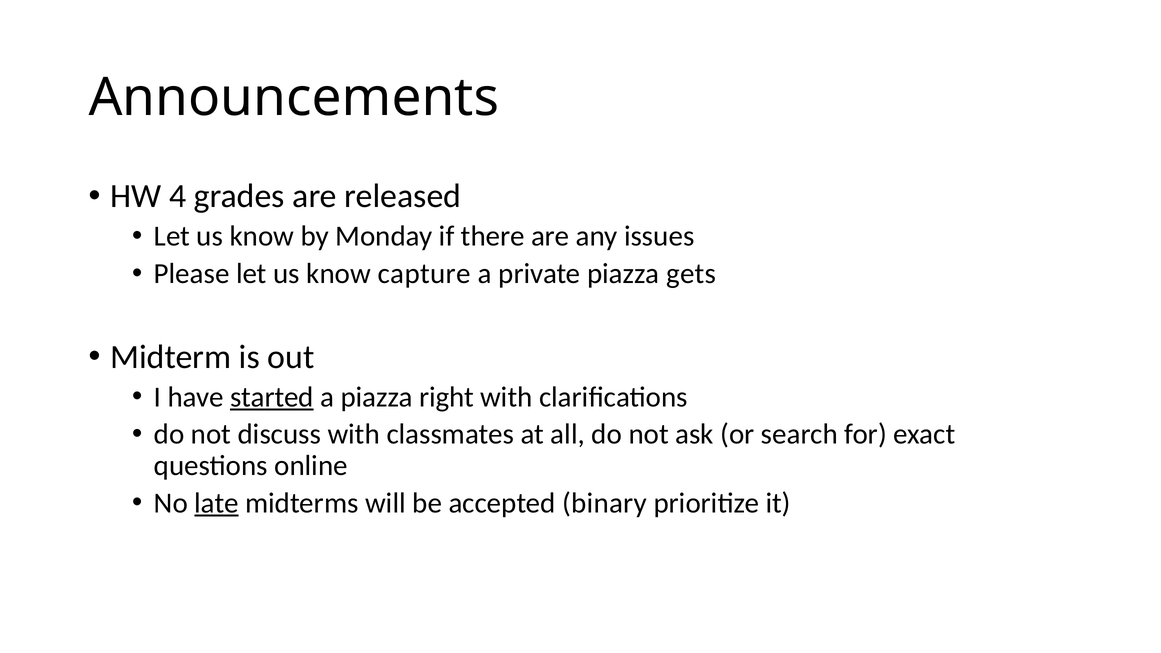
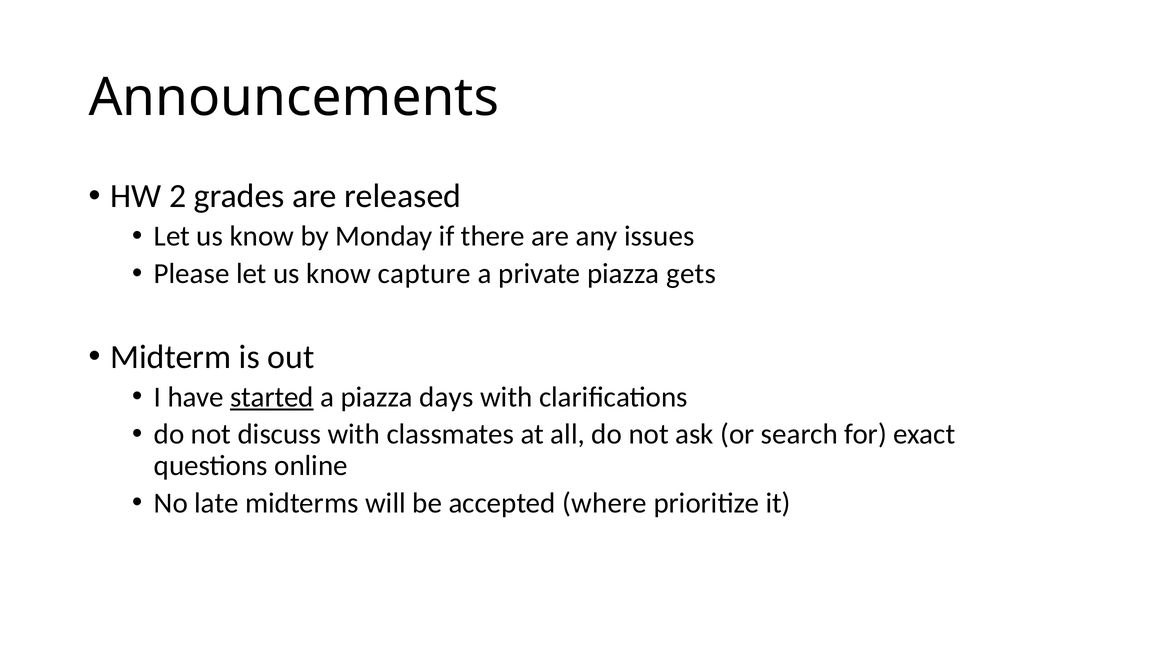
4: 4 -> 2 (178, 196)
right: right -> days (446, 397)
late underline: present -> none (216, 503)
binary: binary -> where (605, 503)
